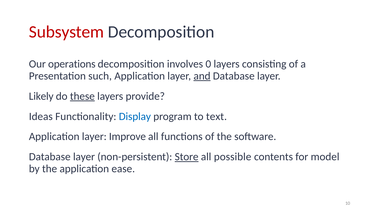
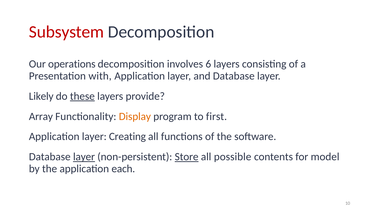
0: 0 -> 6 (208, 64)
such: such -> with (100, 76)
and underline: present -> none (202, 76)
Ideas: Ideas -> Array (41, 116)
Display colour: blue -> orange (135, 116)
text: text -> first (216, 116)
Improve: Improve -> Creating (127, 137)
layer underline: none -> present (84, 157)
ease: ease -> each (123, 169)
